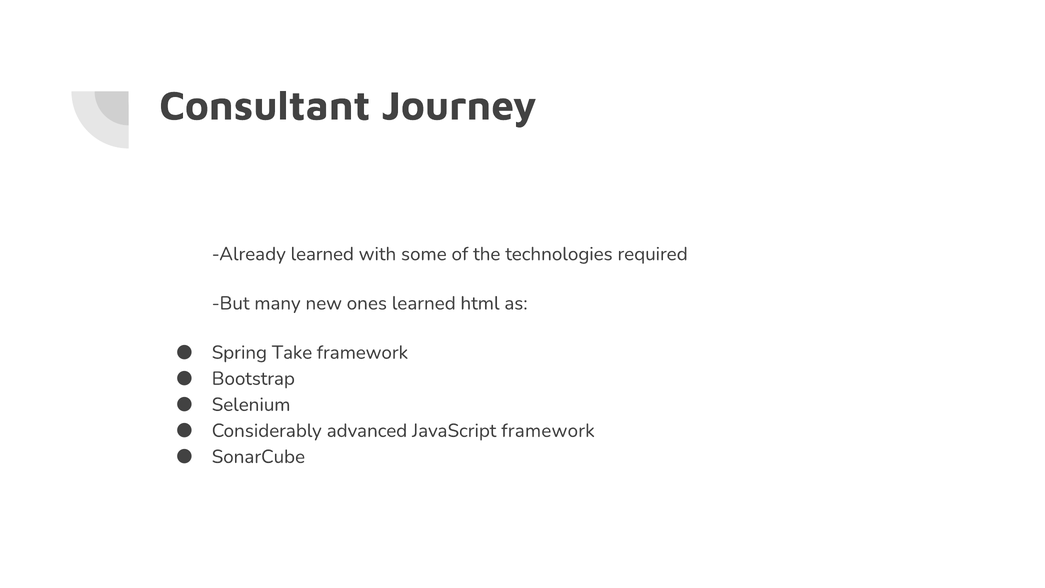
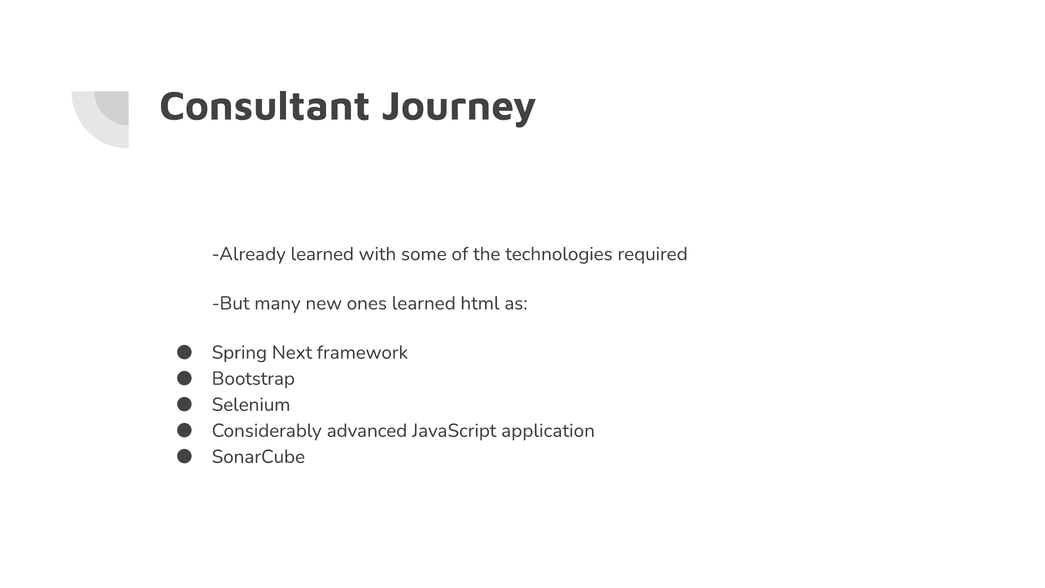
Take: Take -> Next (292, 352)
JavaScript framework: framework -> application (548, 431)
